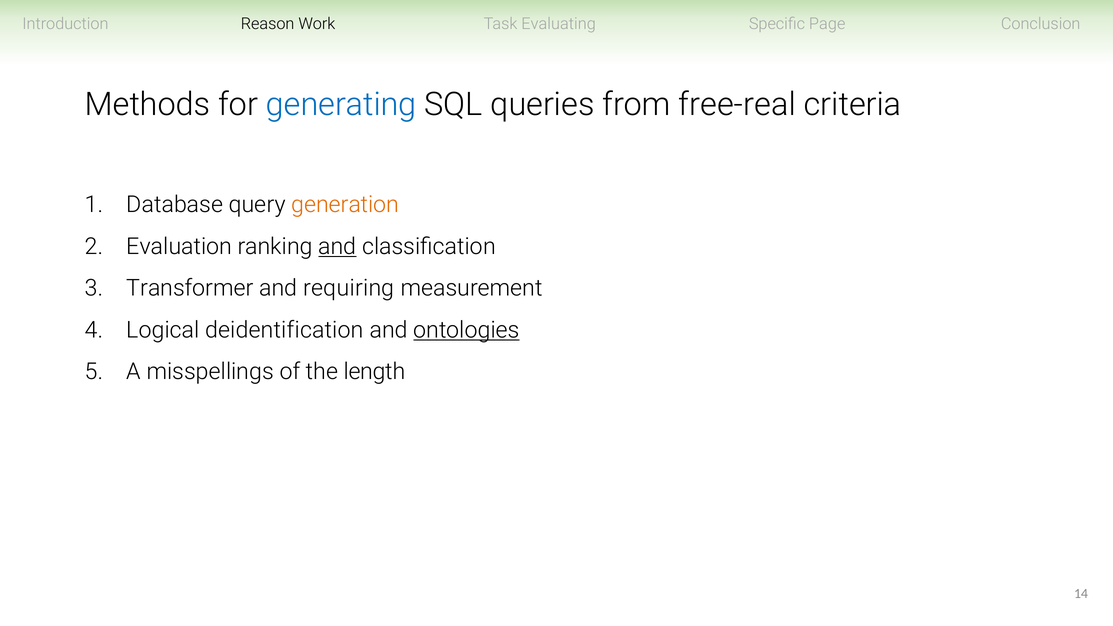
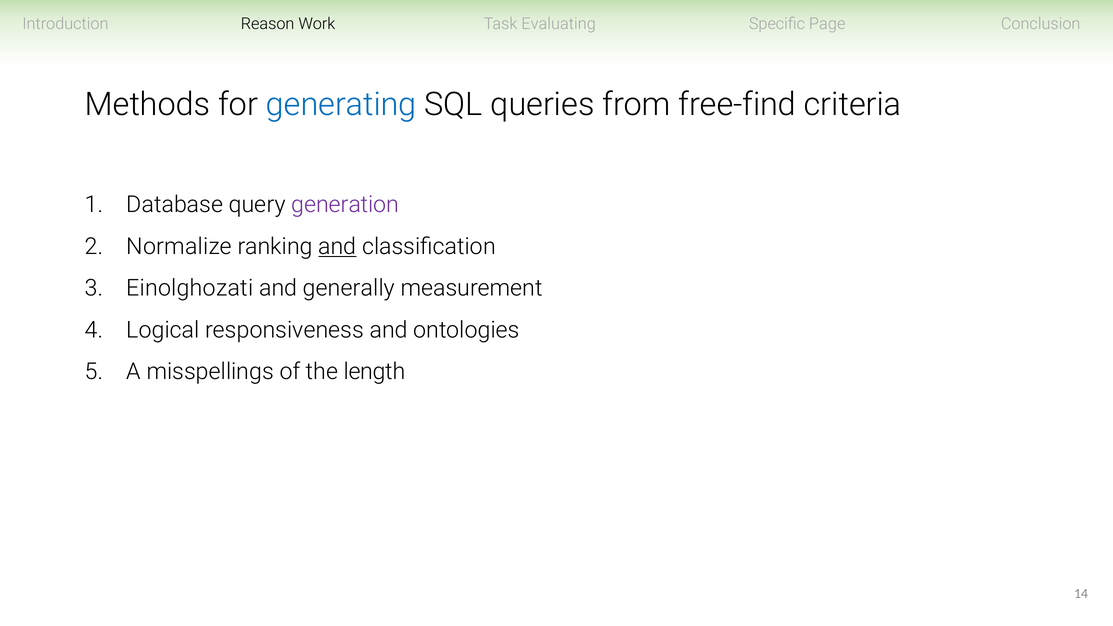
free-real: free-real -> free-find (737, 105)
generation colour: orange -> purple (345, 205)
Evaluation: Evaluation -> Normalize (179, 247)
Transformer: Transformer -> Einolghozati (190, 288)
requiring: requiring -> generally (349, 288)
deidentification: deidentification -> responsiveness (284, 330)
ontologies underline: present -> none (466, 330)
